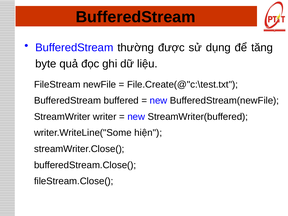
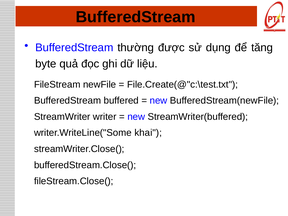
hiện: hiện -> khai (148, 133)
